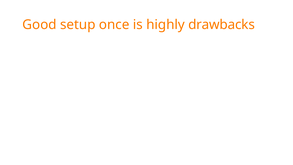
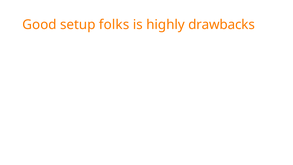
once: once -> folks (114, 25)
